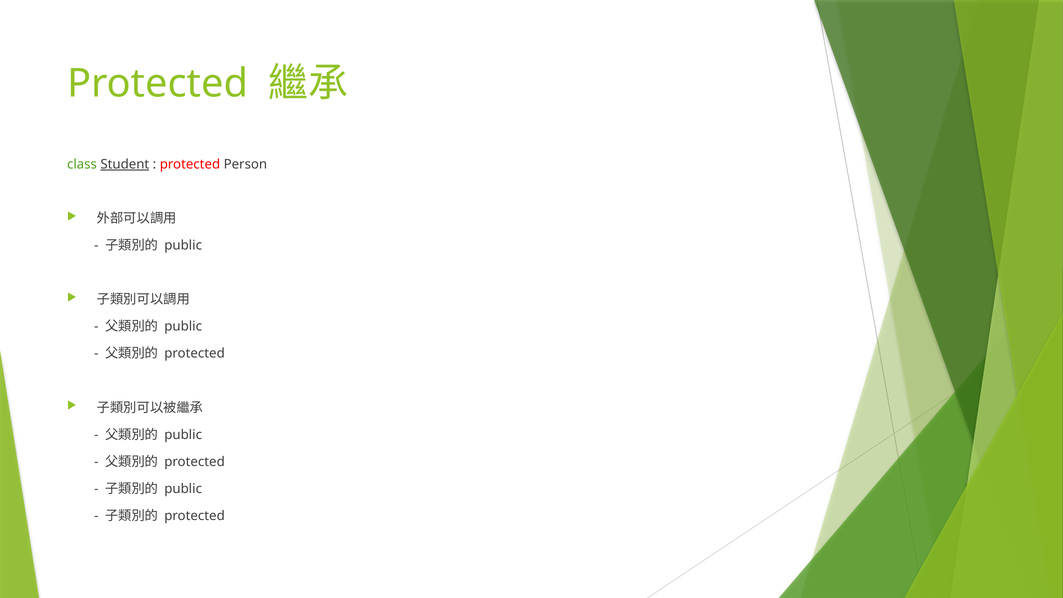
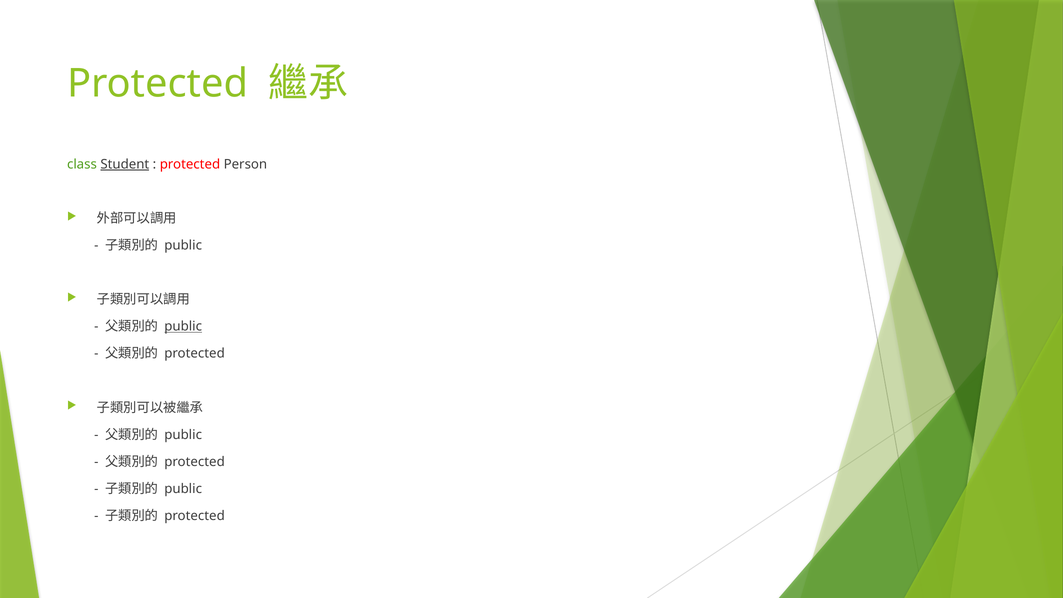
public underline: none -> present (183, 327)
